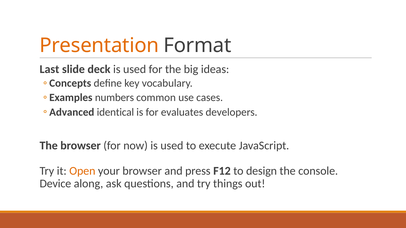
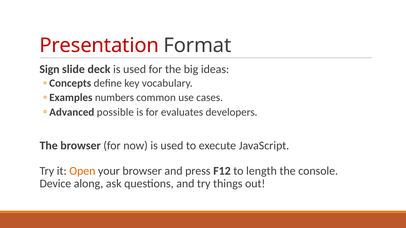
Presentation colour: orange -> red (99, 45)
Last: Last -> Sign (50, 69)
identical: identical -> possible (115, 112)
design: design -> length (261, 171)
